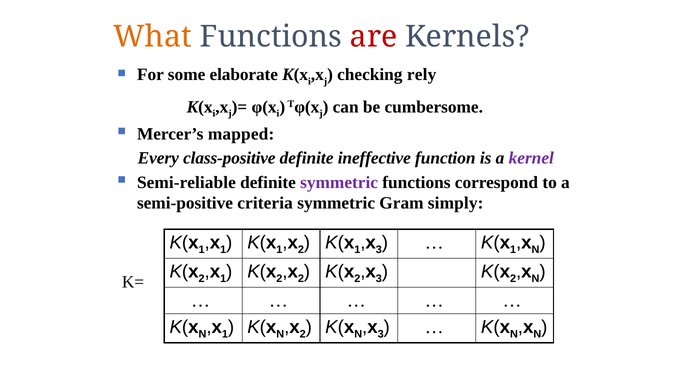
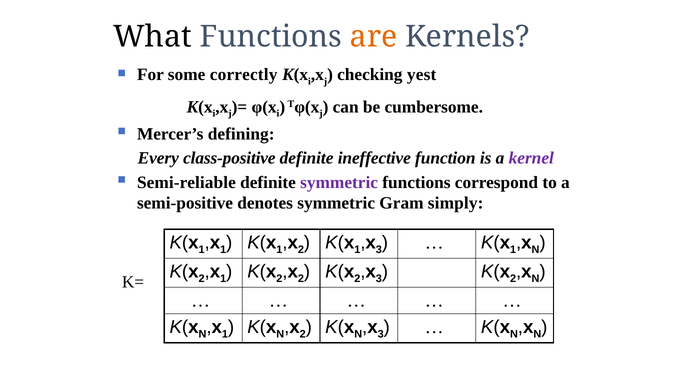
What colour: orange -> black (153, 37)
are colour: red -> orange (374, 37)
elaborate: elaborate -> correctly (244, 75)
rely: rely -> yest (422, 75)
mapped: mapped -> defining (241, 134)
criteria: criteria -> denotes (265, 203)
